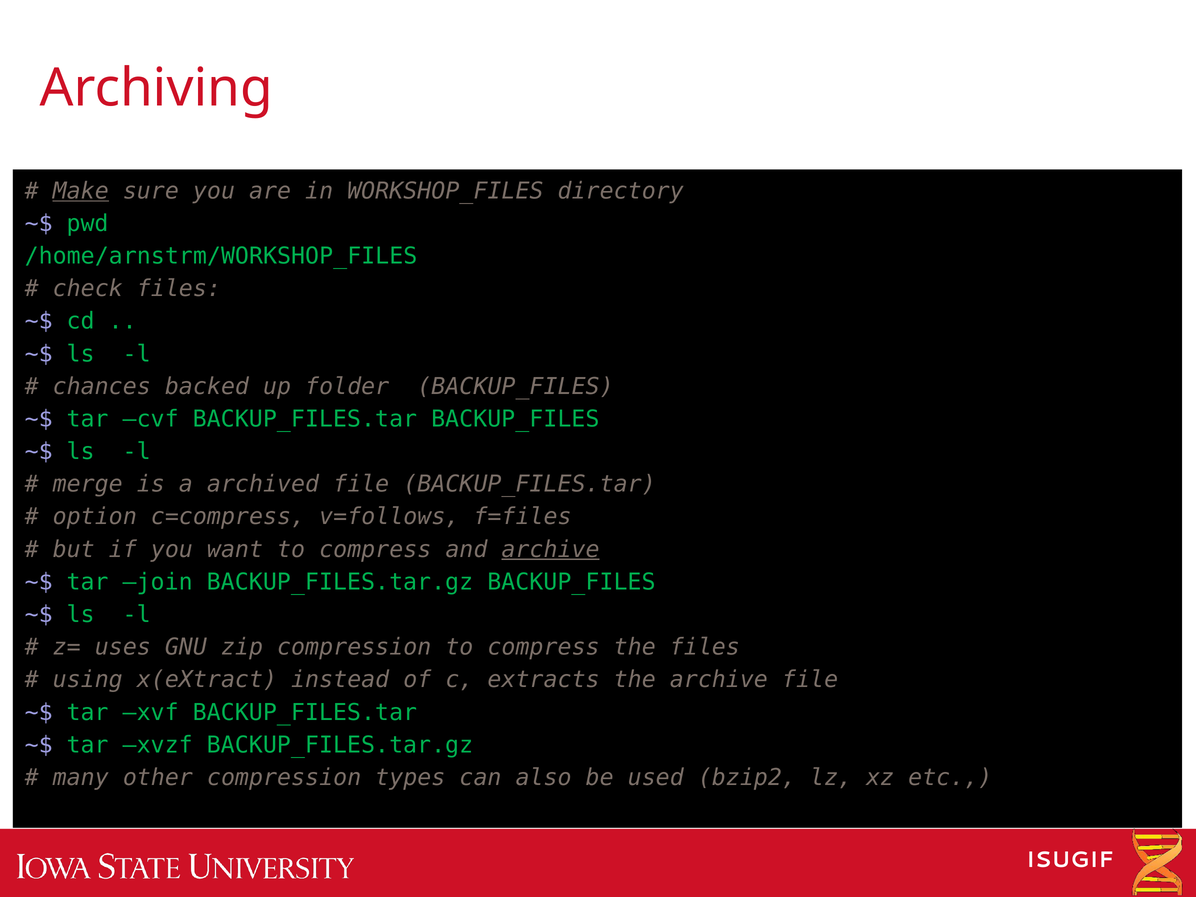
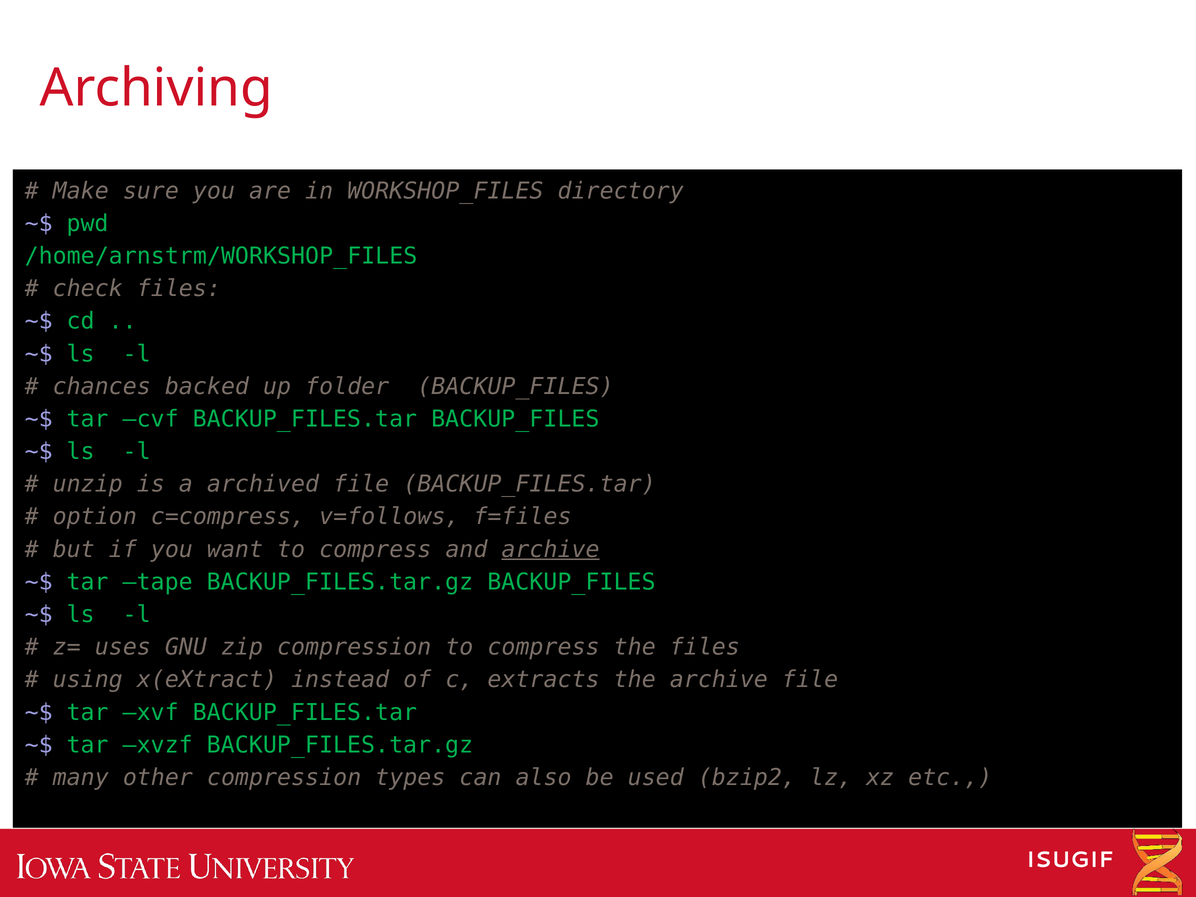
Make underline: present -> none (81, 191)
merge: merge -> unzip (88, 484)
join: join -> tape (158, 582)
